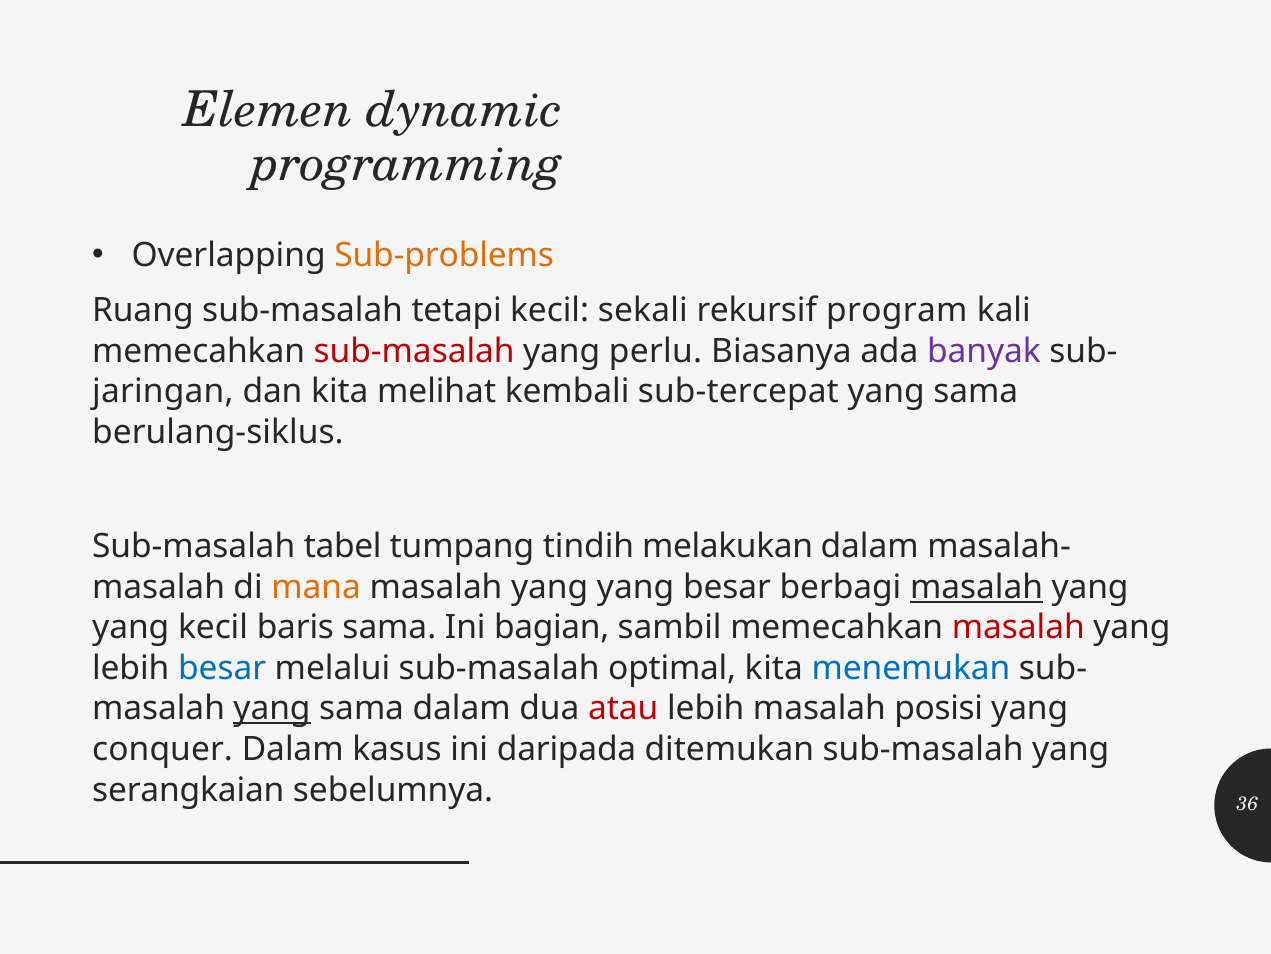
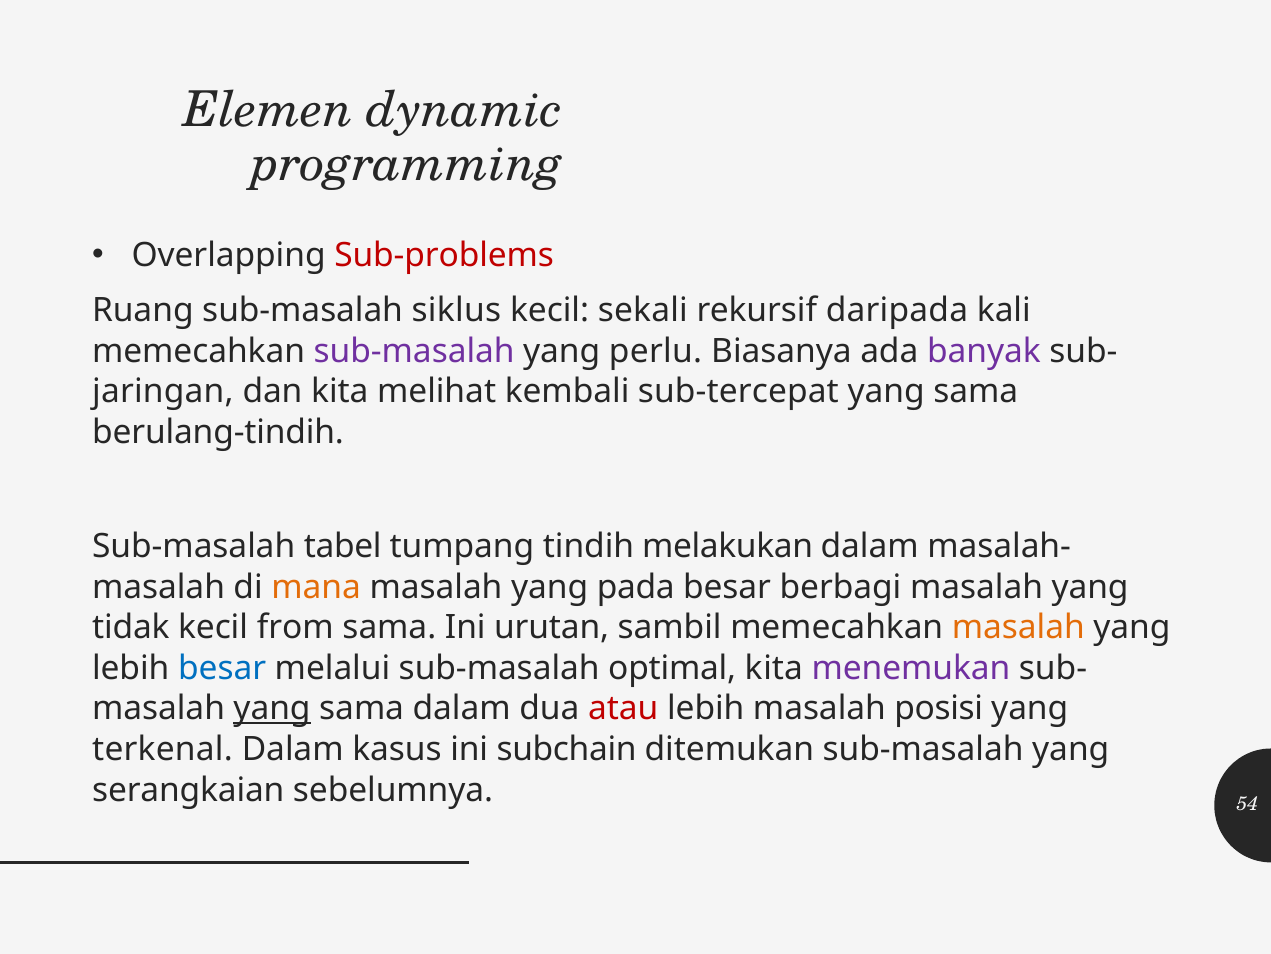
Sub-problems colour: orange -> red (444, 255)
tetapi: tetapi -> siklus (456, 310)
program: program -> daripada (897, 310)
sub-masalah colour: red -> purple (414, 351)
berulang-siklus: berulang-siklus -> berulang-tindih (218, 432)
yang: yang -> pada (636, 587)
masalah underline: present -> none (977, 587)
yang: yang -> tidak (131, 627)
baris: baris -> from (295, 627)
bagian: bagian -> urutan (552, 627)
masalah colour: red -> orange (1018, 627)
menemukan colour: blue -> purple (911, 668)
conquer: conquer -> terkenal (162, 749)
daripada: daripada -> subchain (567, 749)
36: 36 -> 54 (1247, 804)
